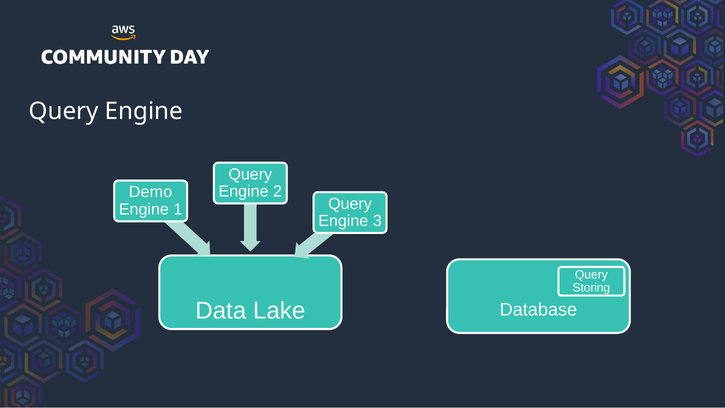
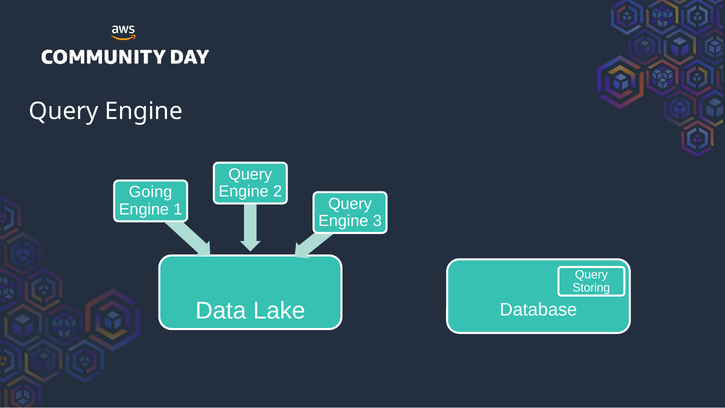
Demo: Demo -> Going (151, 192)
